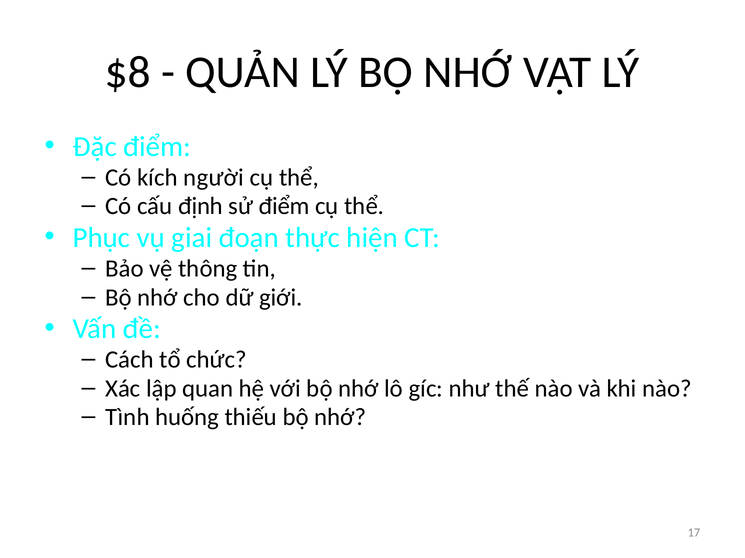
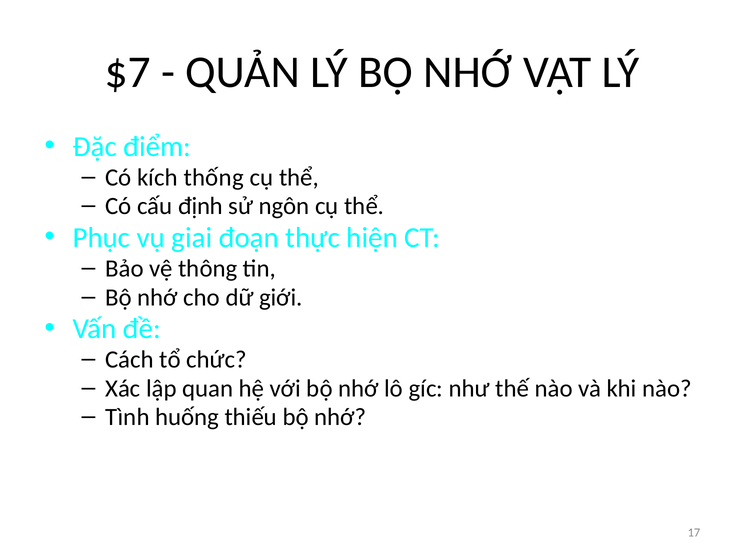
$8: $8 -> $7 (128, 72)
người: người -> thống (214, 178)
sử điểm: điểm -> ngôn (284, 207)
